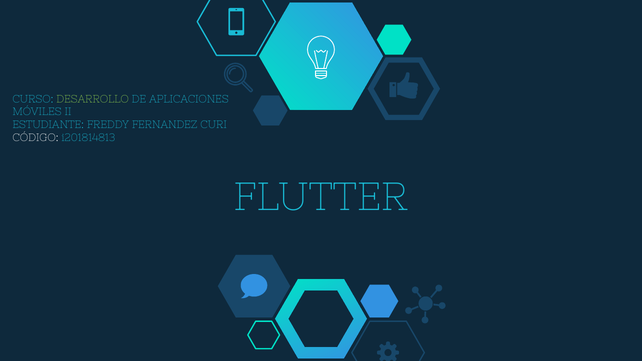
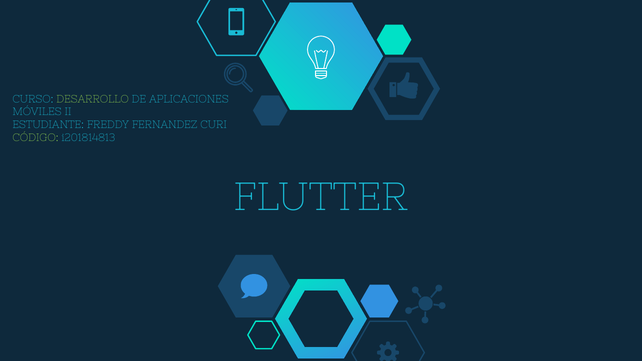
CÓDIGO colour: white -> light green (35, 138)
